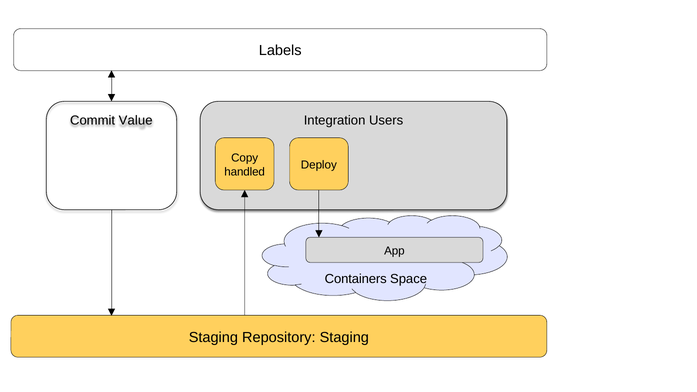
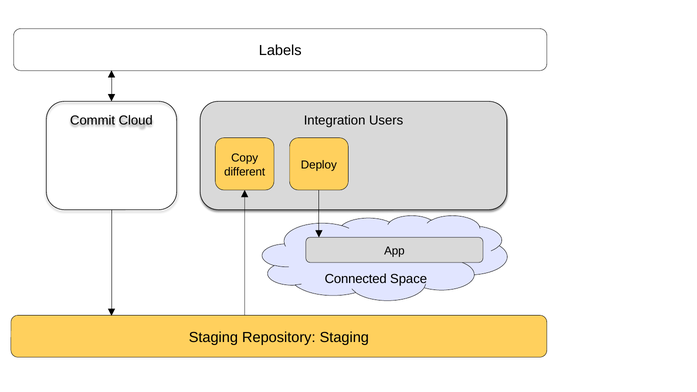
Value: Value -> Cloud (136, 120)
handled: handled -> different (245, 172)
Containers: Containers -> Connected (356, 279)
